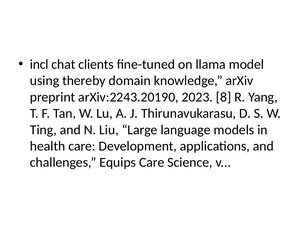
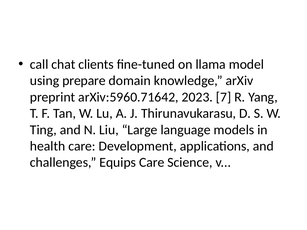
incl: incl -> call (39, 64)
thereby: thereby -> prepare (84, 81)
arXiv:2243.20190: arXiv:2243.20190 -> arXiv:5960.71642 (128, 97)
8: 8 -> 7 (224, 97)
